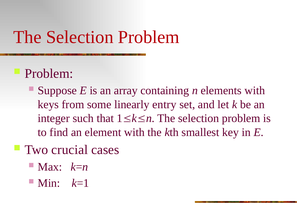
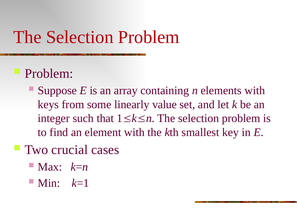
entry: entry -> value (164, 104)
